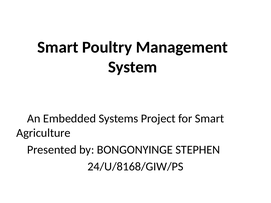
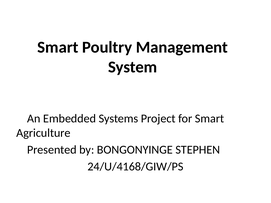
24/U/8168/GIW/PS: 24/U/8168/GIW/PS -> 24/U/4168/GIW/PS (135, 167)
